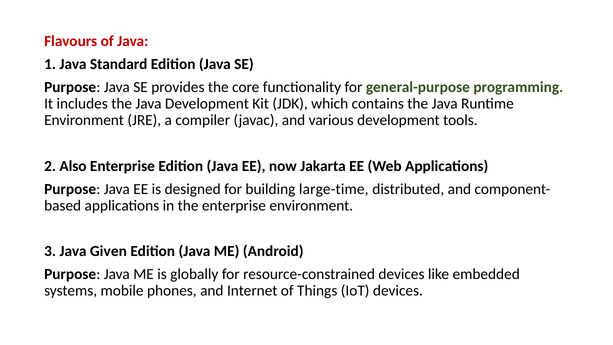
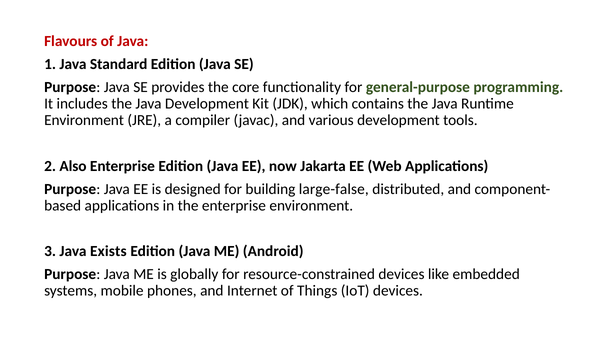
large-time: large-time -> large-false (334, 189)
Given: Given -> Exists (108, 251)
